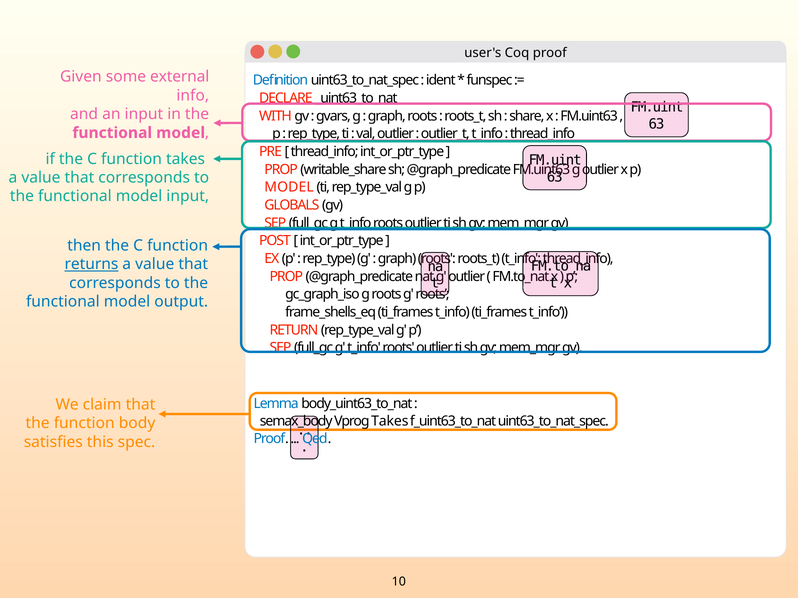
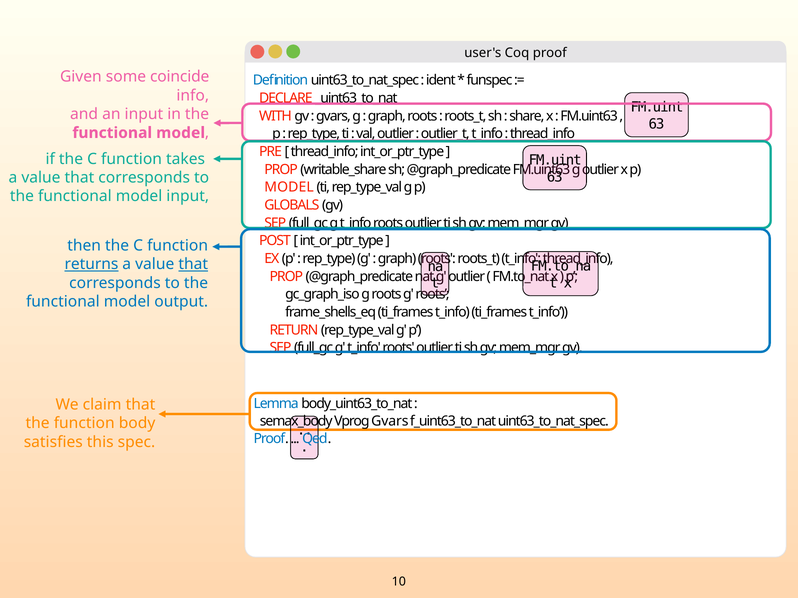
external: external -> coincide (180, 77)
that underline: none -> present (193, 265)
Vprog Takes: Takes -> Gvars (390, 421)
